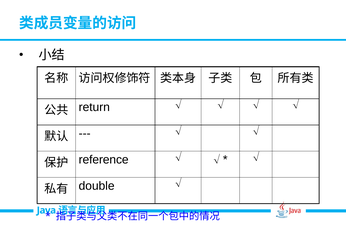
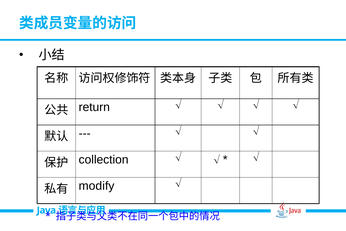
reference: reference -> collection (104, 159)
double: double -> modify (97, 186)
